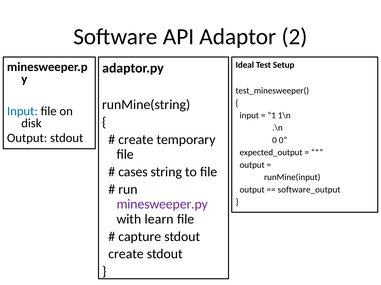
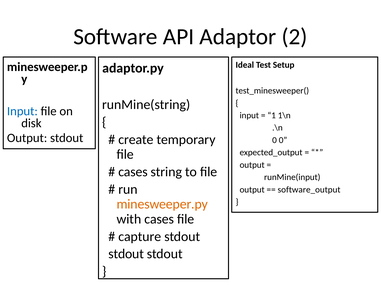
minesweeper.py colour: purple -> orange (162, 205)
with learn: learn -> cases (159, 220)
create: create -> stdout (126, 255)
